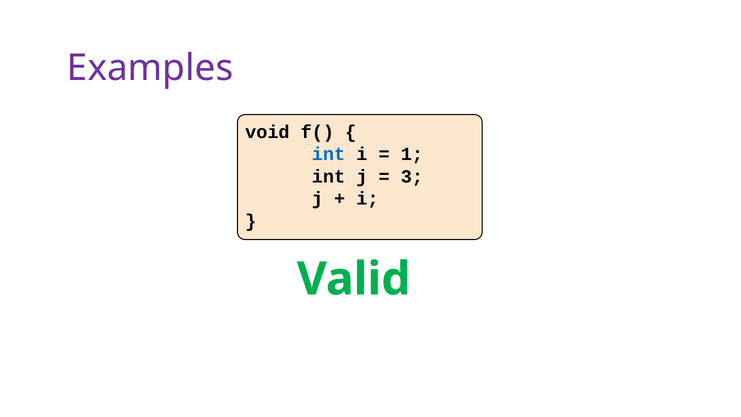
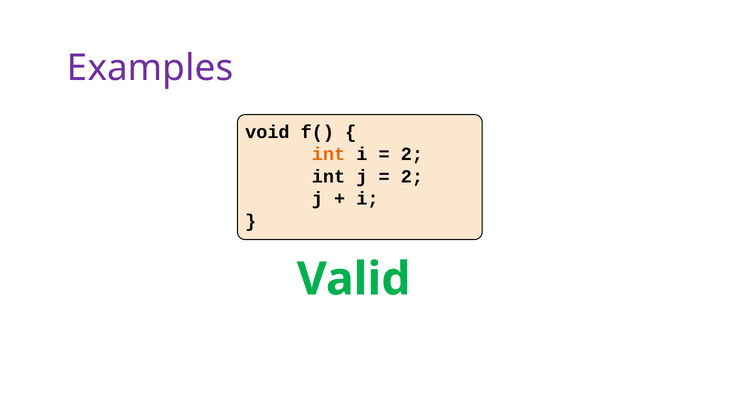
int colour: blue -> orange (329, 154)
1: 1 -> 2 (412, 154)
3: 3 -> 2 (412, 176)
